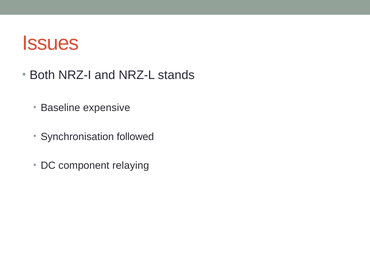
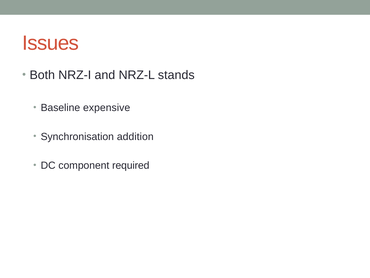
followed: followed -> addition (135, 136)
relaying: relaying -> required (131, 165)
